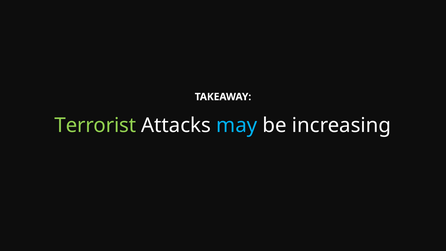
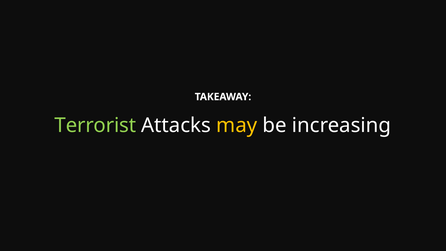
may colour: light blue -> yellow (237, 125)
